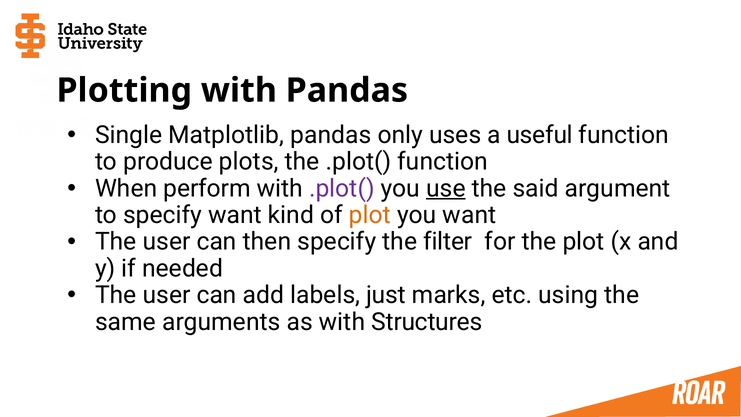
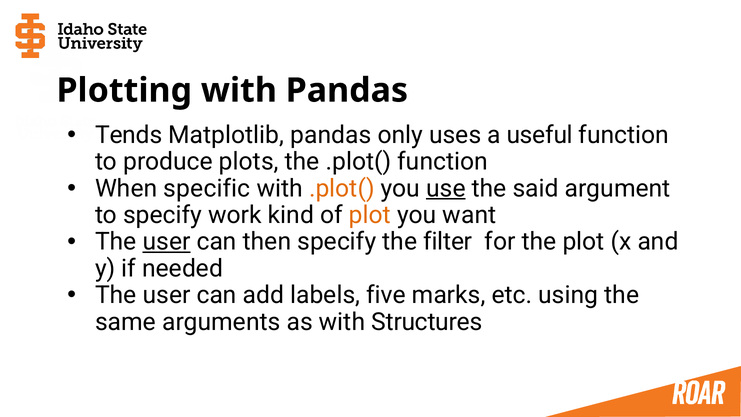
Single: Single -> Tends (129, 135)
perform: perform -> specific (207, 188)
.plot( colour: purple -> orange (342, 188)
specify want: want -> work (235, 215)
user underline: none -> present (167, 242)
just: just -> five (386, 295)
